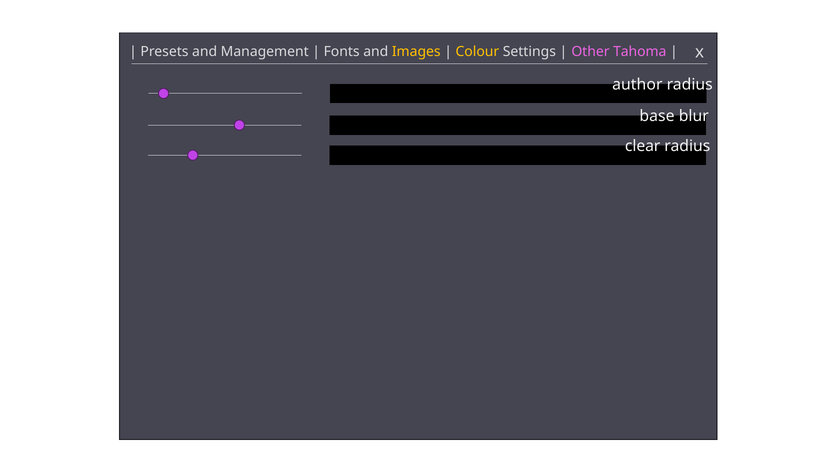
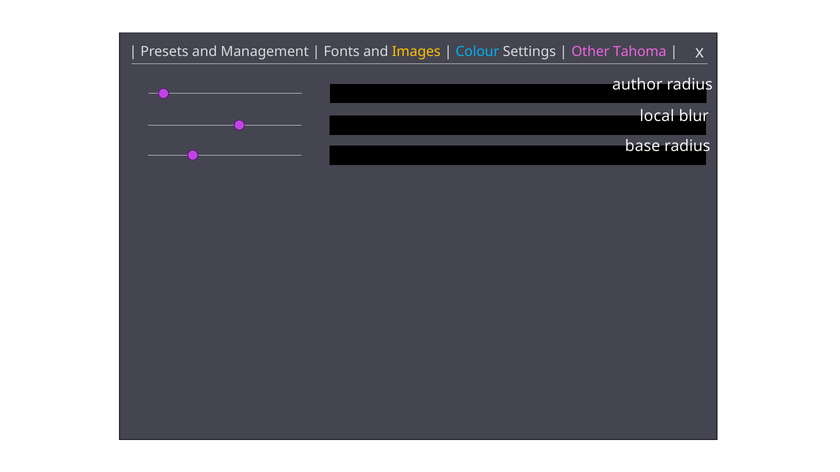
Colour colour: yellow -> light blue (477, 52)
base: base -> local (657, 116)
clear: clear -> base (643, 146)
